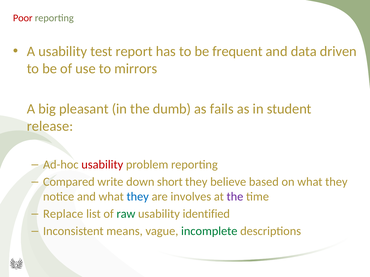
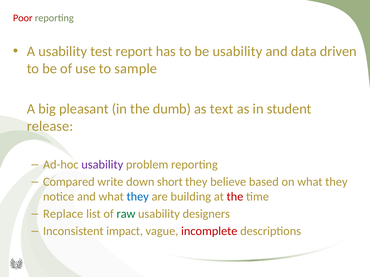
be frequent: frequent -> usability (237, 52)
mirrors: mirrors -> sample (136, 69)
fails: fails -> text (222, 109)
usability colour: red -> purple (102, 165)
involves: involves -> building (191, 197)
the colour: purple -> red (235, 197)
identified: identified -> designers (206, 214)
means: means -> impact (125, 232)
incomplete colour: green -> red (209, 232)
